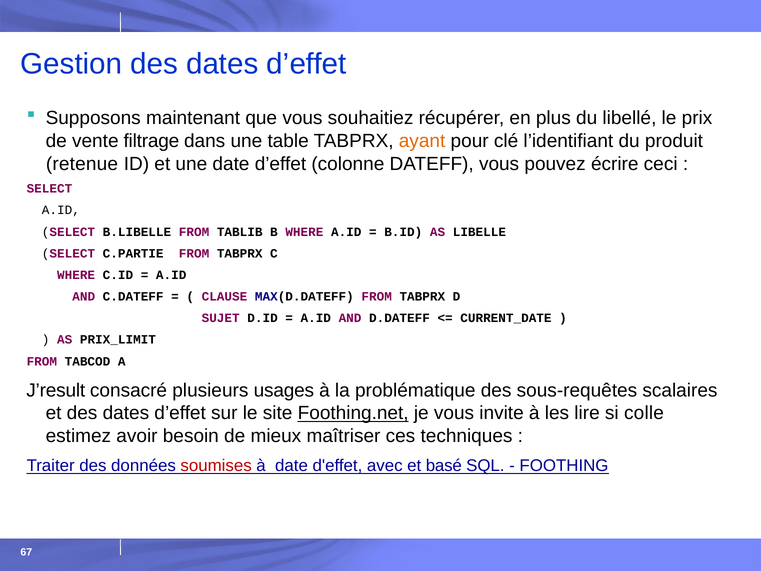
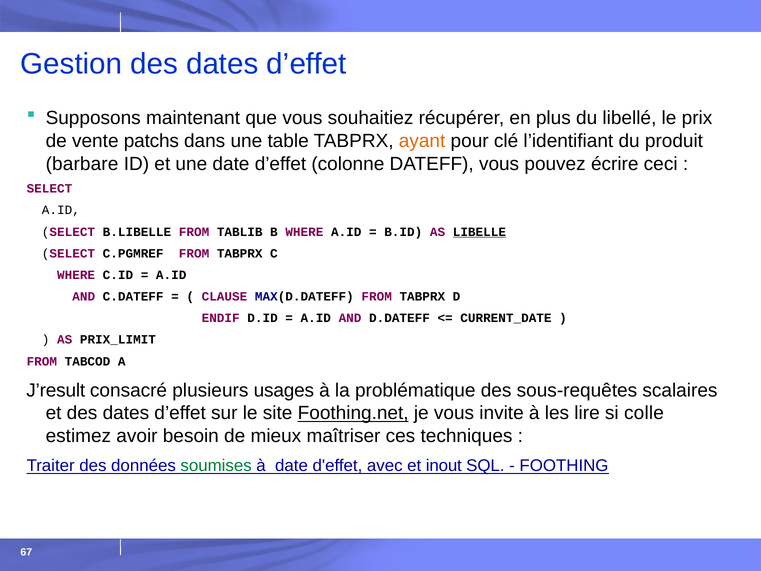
filtrage: filtrage -> patchs (151, 141)
retenue: retenue -> barbare (82, 164)
LIBELLE underline: none -> present (479, 232)
C.PARTIE: C.PARTIE -> C.PGMREF (133, 253)
SUJET: SUJET -> ENDIF (221, 318)
soumises colour: red -> green (216, 466)
basé: basé -> inout (444, 466)
